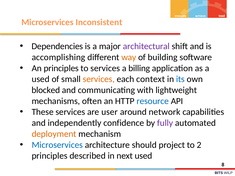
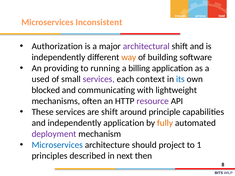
Dependencies: Dependencies -> Authorization (57, 46)
accomplishing: accomplishing -> independently (59, 57)
An principles: principles -> providing (61, 68)
to services: services -> running (105, 68)
services colour: orange -> purple (99, 79)
resource colour: blue -> purple (153, 101)
are user: user -> shift (110, 112)
network: network -> principle (165, 112)
independently confidence: confidence -> application (124, 123)
fully colour: purple -> orange (165, 123)
deployment colour: orange -> purple (54, 134)
2: 2 -> 1 (199, 145)
next used: used -> then (143, 156)
